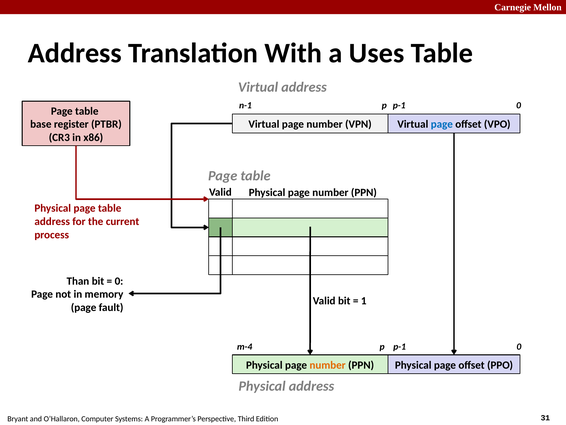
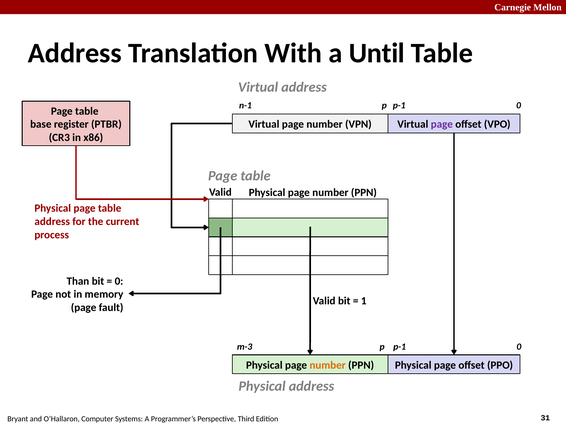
Uses: Uses -> Until (377, 53)
page colour: blue -> purple (442, 124)
m-4: m-4 -> m-3 (245, 346)
